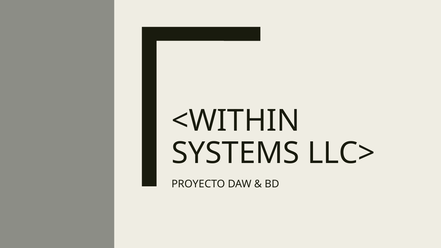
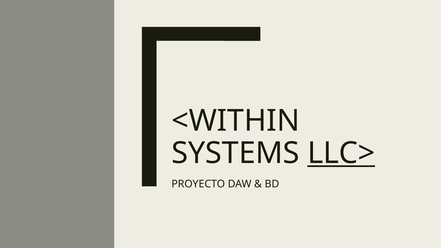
LLC> underline: none -> present (341, 153)
